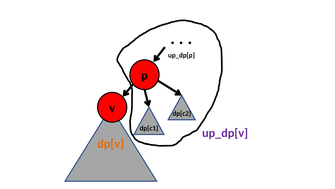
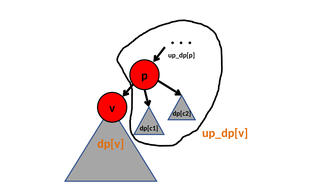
up_dp[v colour: purple -> orange (225, 133)
